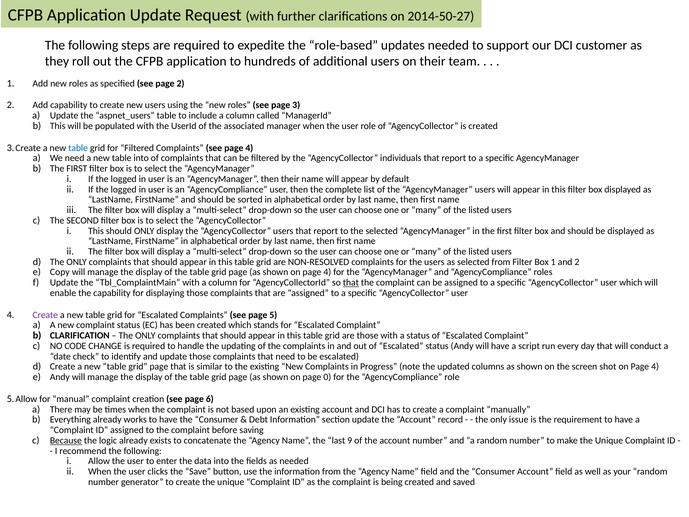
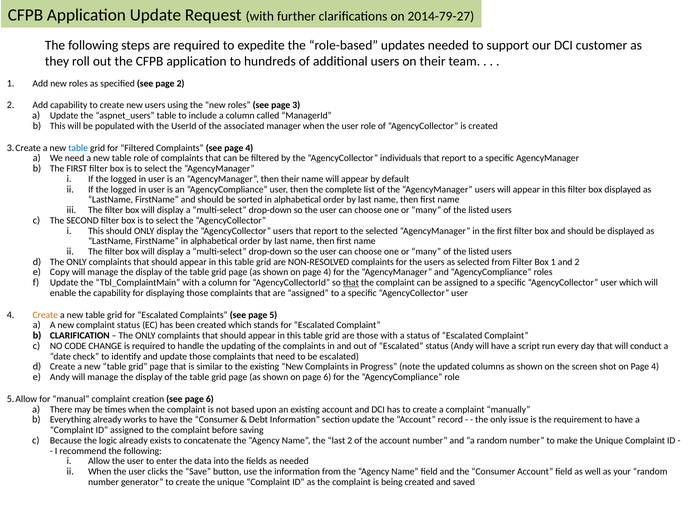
2014-50-27: 2014-50-27 -> 2014-79-27 (441, 16)
table into: into -> role (141, 158)
Create colour: purple -> orange (45, 315)
on page 0: 0 -> 6 (327, 377)
Because underline: present -> none (66, 440)
last 9: 9 -> 2 (350, 440)
